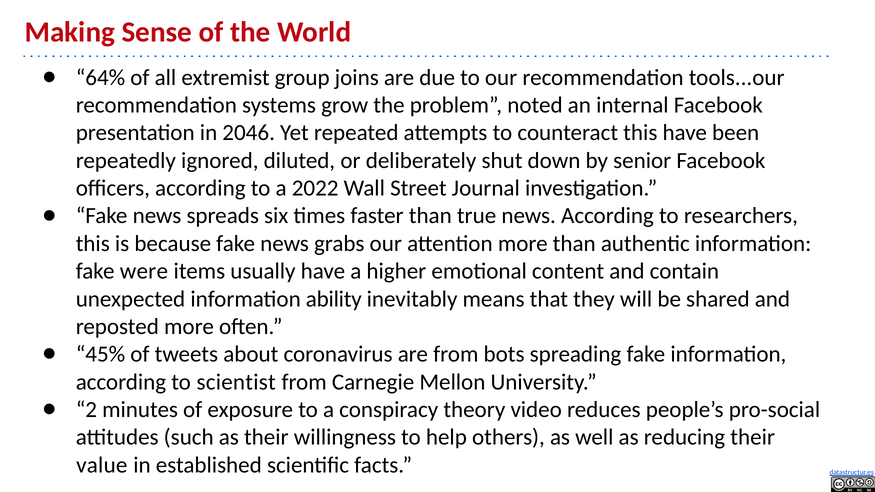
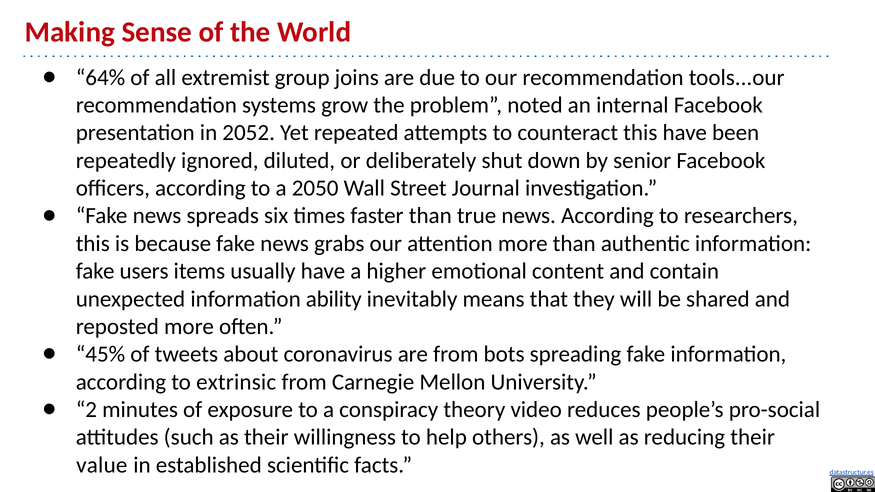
2046: 2046 -> 2052 (249, 133)
2022: 2022 -> 2050 (315, 188)
were: were -> users (144, 271)
scientist: scientist -> extrinsic (236, 382)
